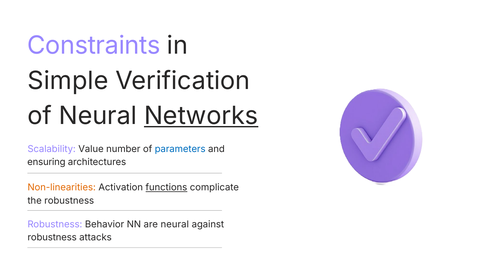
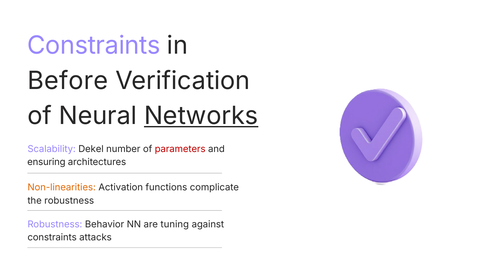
Simple: Simple -> Before (68, 81)
Value: Value -> Dekel (91, 149)
parameters colour: blue -> red (180, 149)
functions underline: present -> none (166, 188)
are neural: neural -> tuning (175, 224)
robustness: robustness -> constraints (52, 238)
